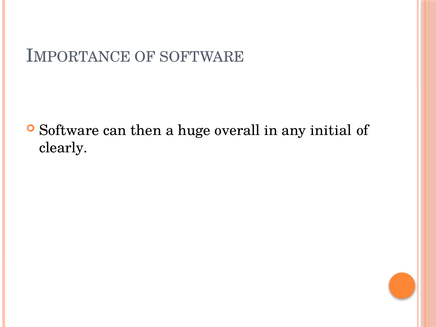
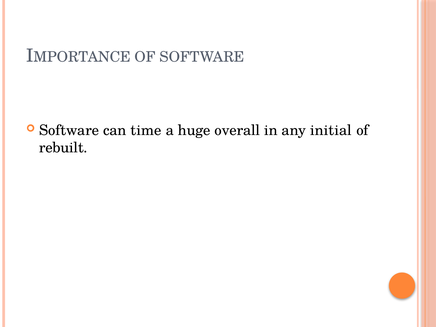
then: then -> time (146, 130)
clearly: clearly -> rebuilt (63, 148)
